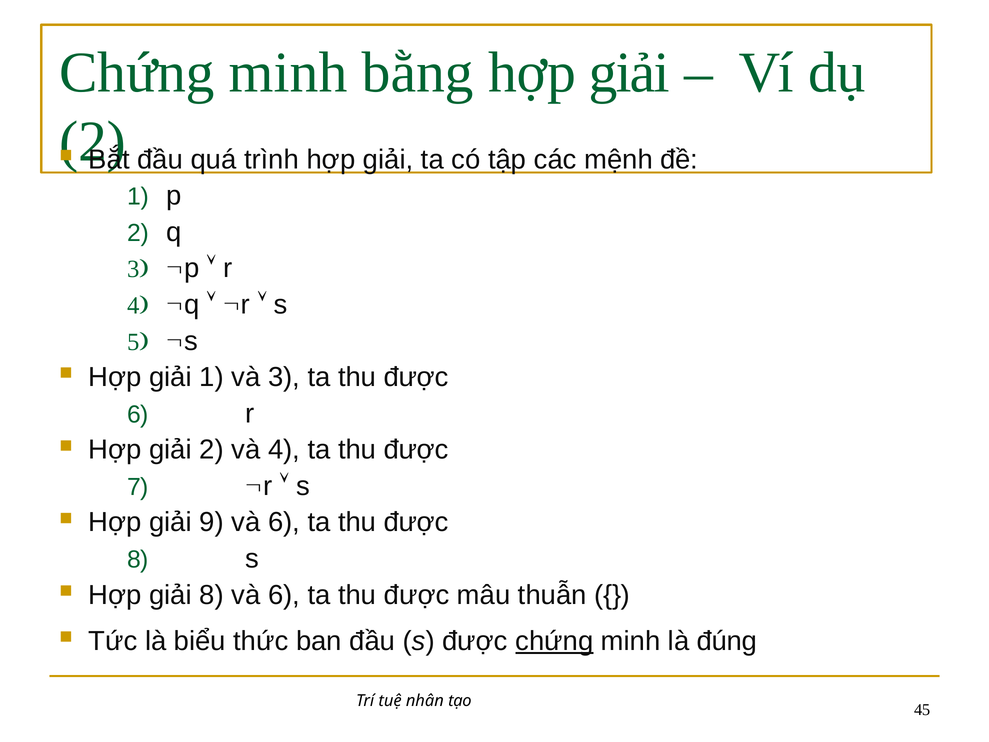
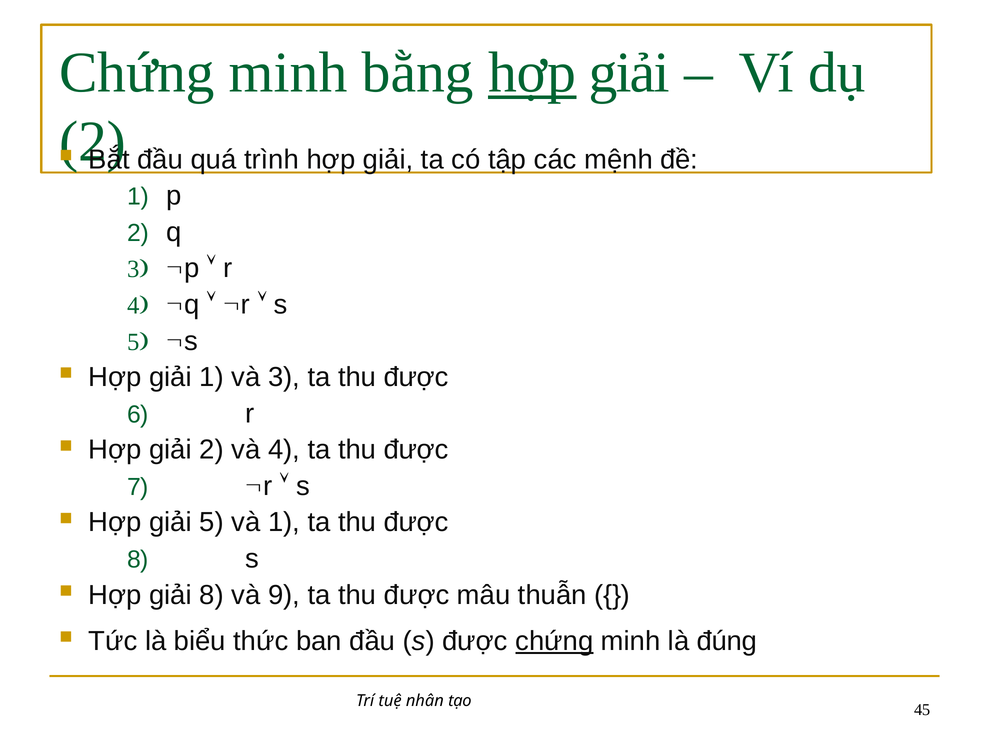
hợp underline: none -> present (532, 72)
giải 9: 9 -> 5 (212, 522)
6: 6 -> 1 (284, 522)
8 và 6: 6 -> 9 (284, 595)
